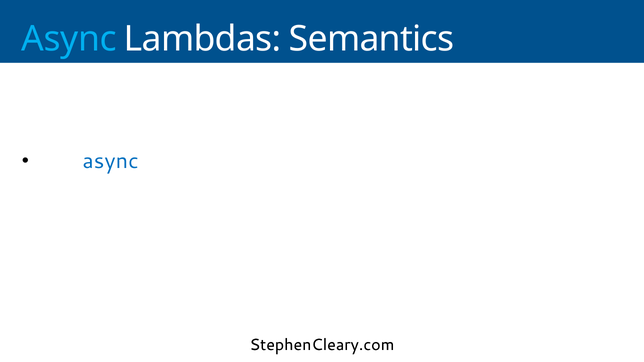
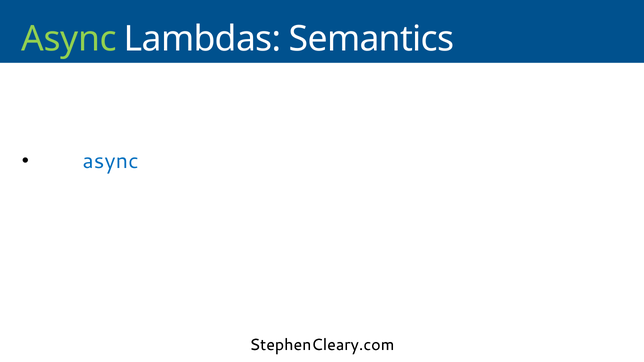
Async colour: light blue -> light green (69, 39)
